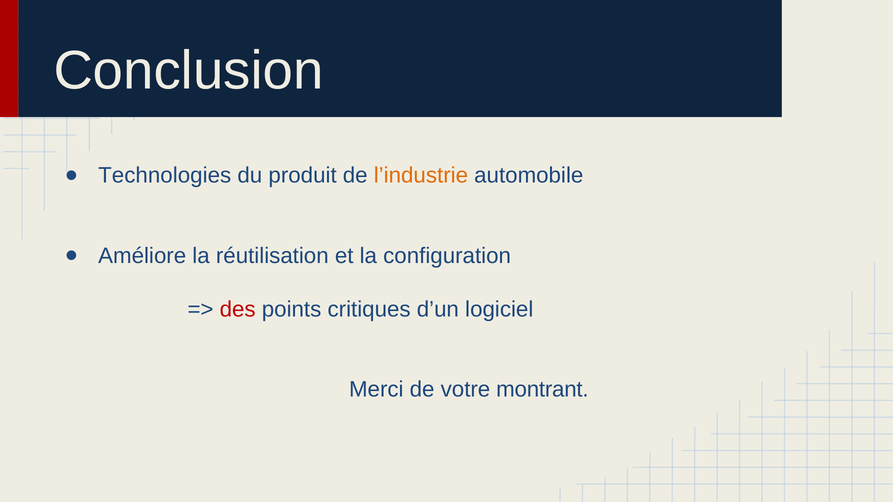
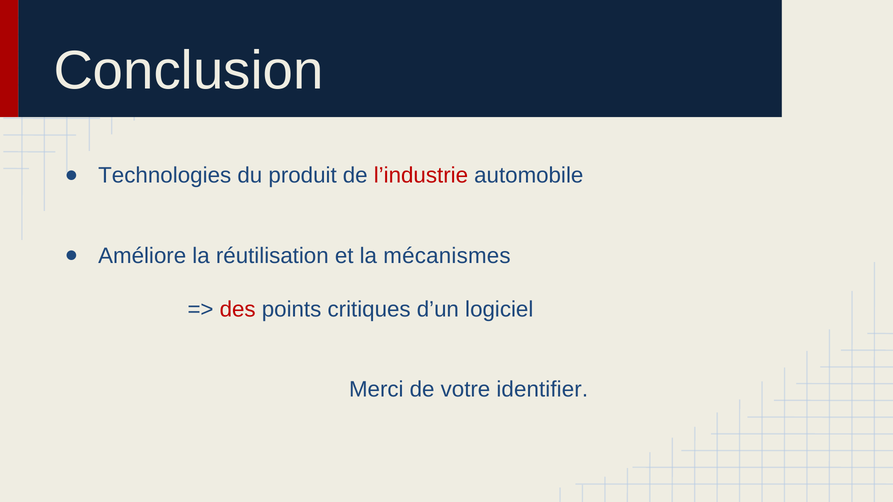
l’industrie colour: orange -> red (421, 176)
configuration: configuration -> mécanismes (447, 256)
montrant: montrant -> identifier (542, 390)
